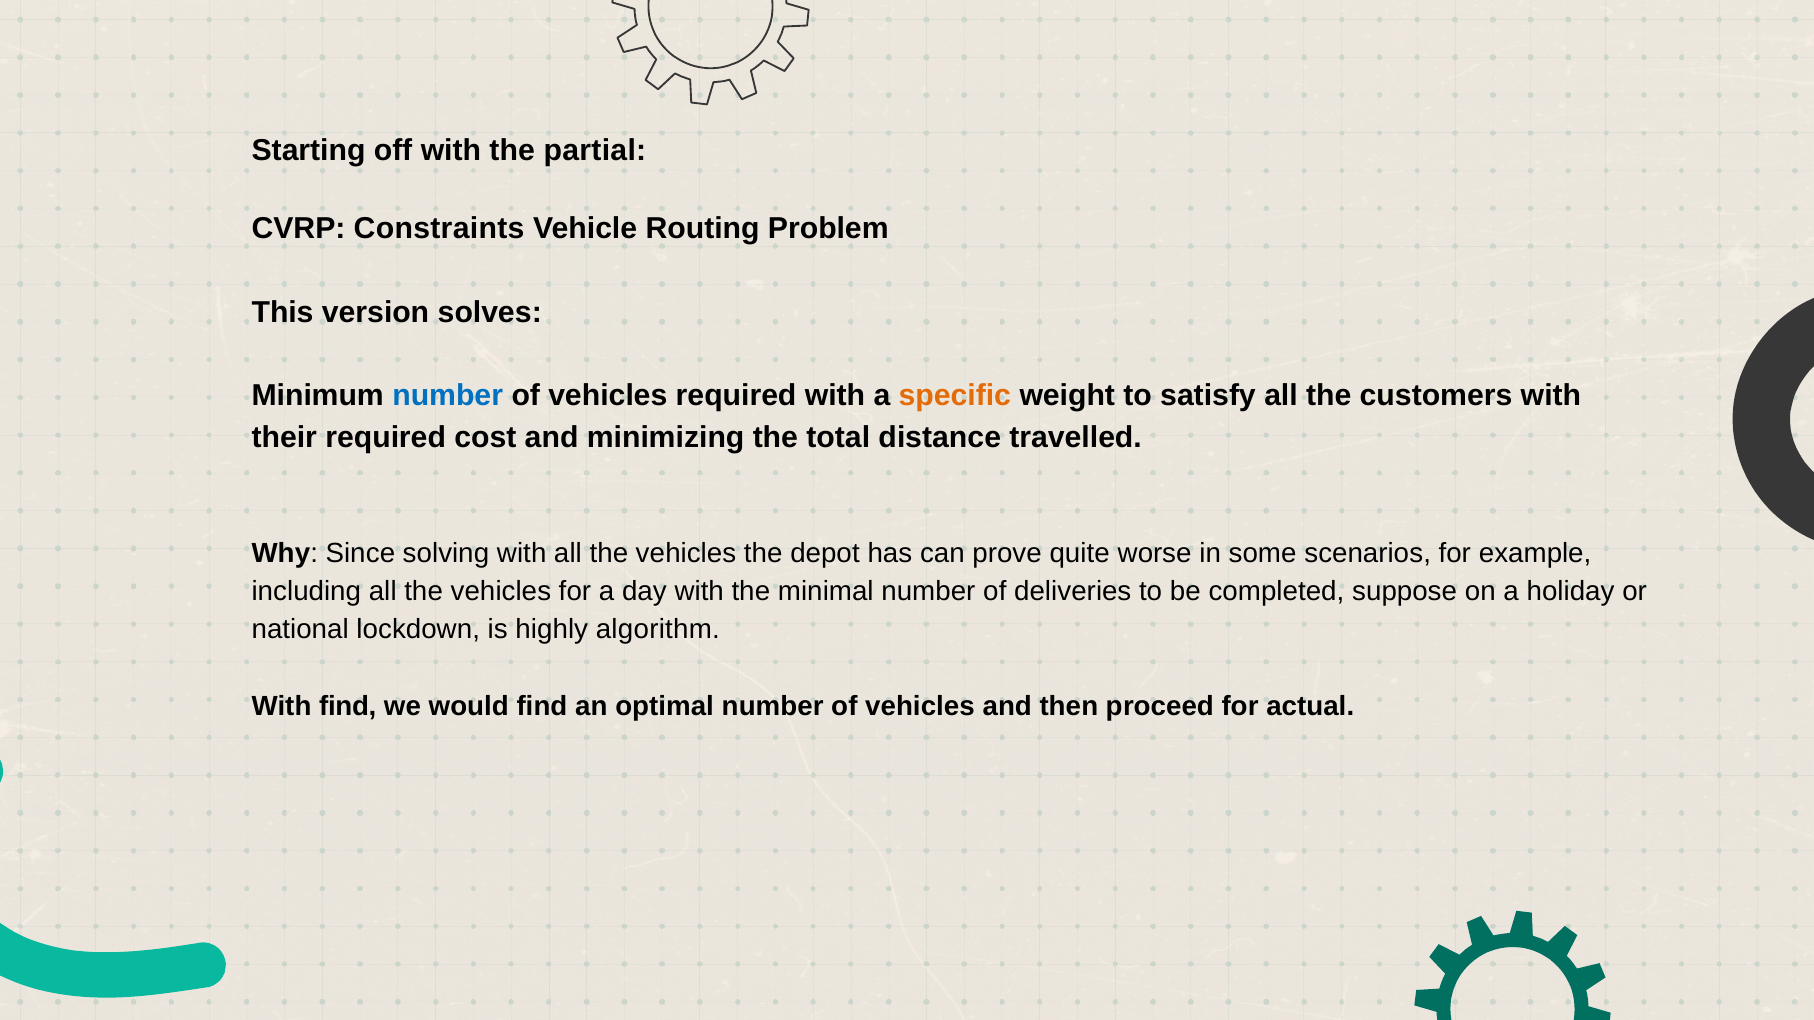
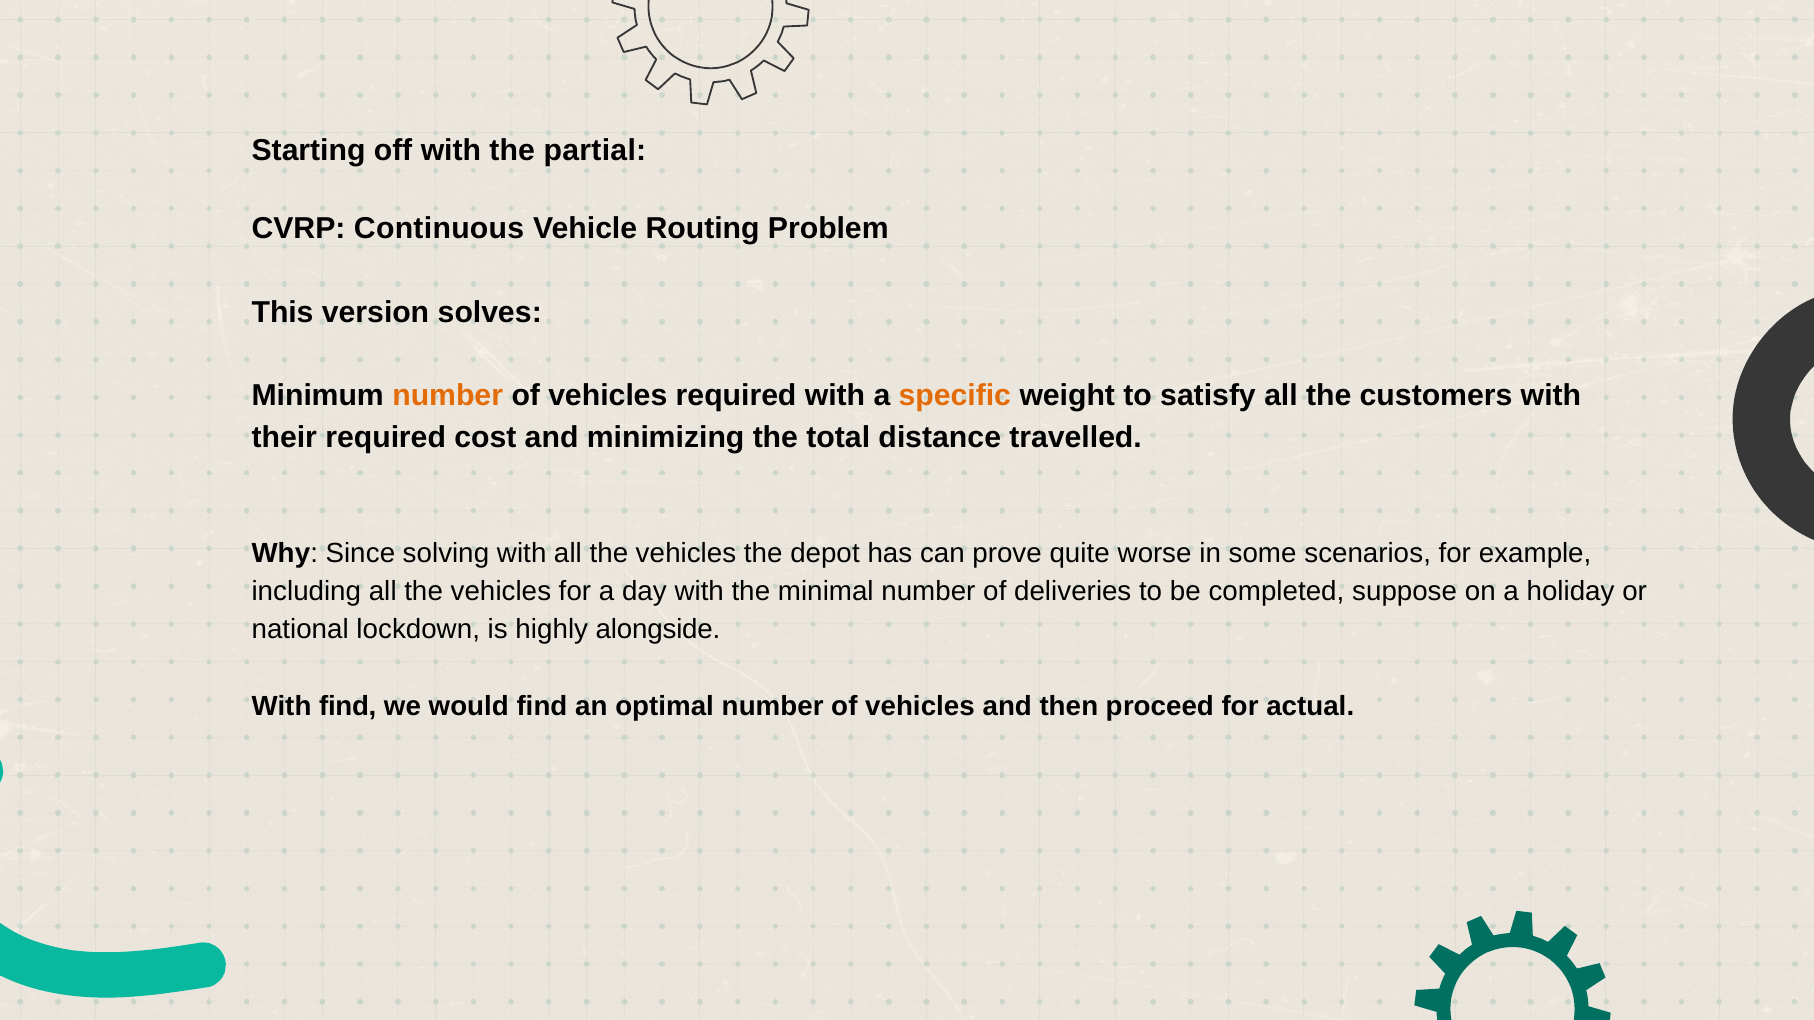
Constraints: Constraints -> Continuous (439, 229)
number colour: blue -> orange (448, 396)
algorithm: algorithm -> alongside (658, 630)
